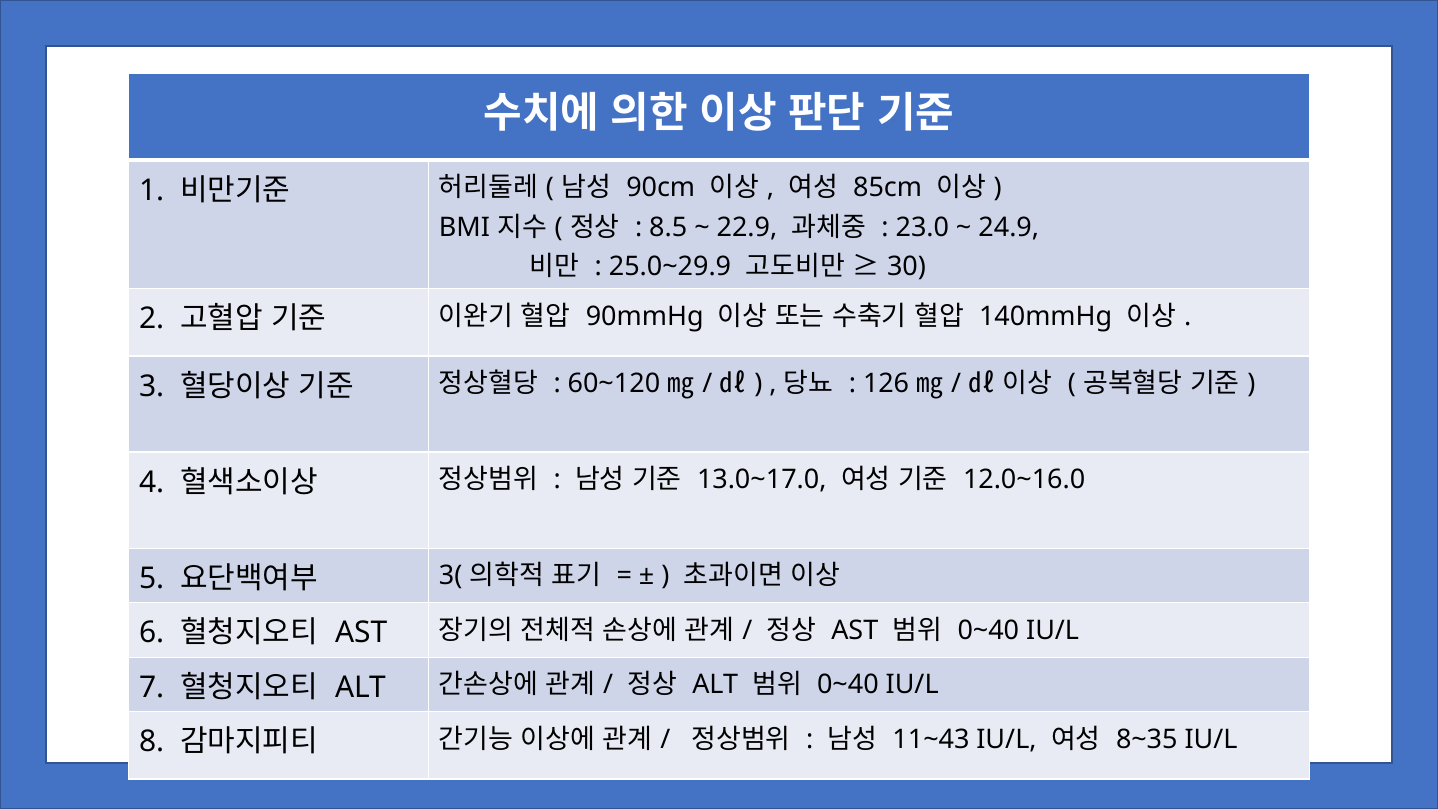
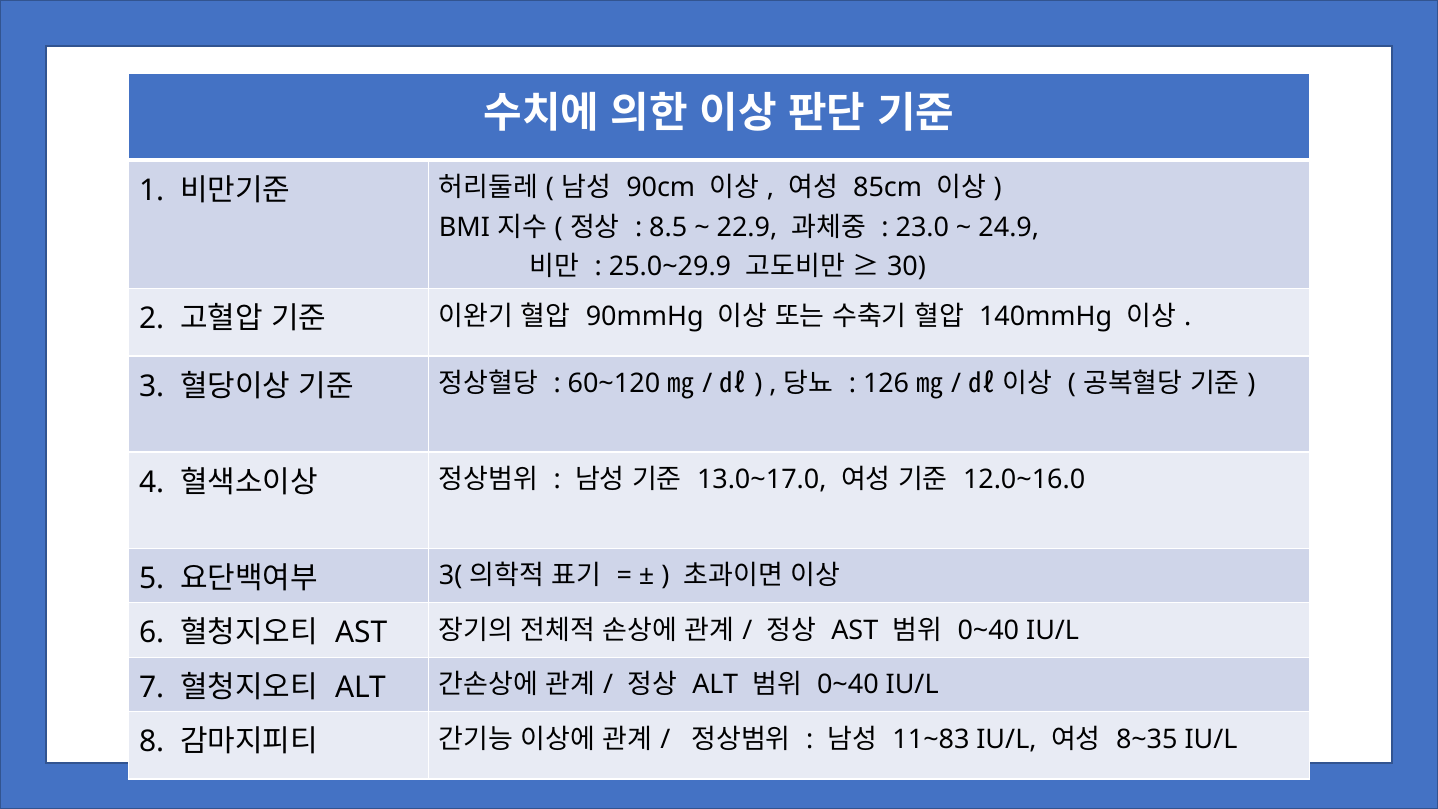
11~43: 11~43 -> 11~83 (931, 739)
